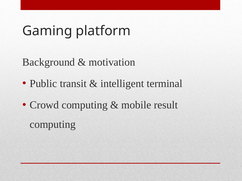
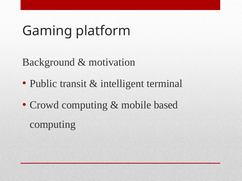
result: result -> based (166, 105)
